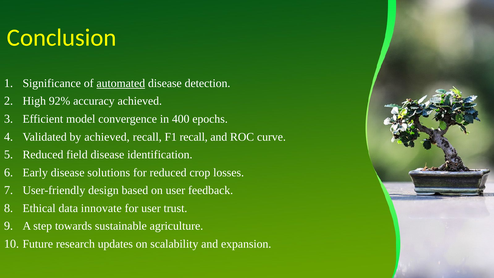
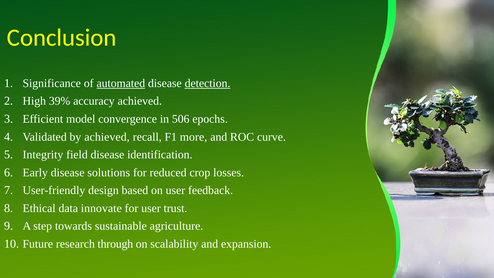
detection underline: none -> present (208, 83)
92%: 92% -> 39% (60, 101)
400: 400 -> 506 (181, 119)
F1 recall: recall -> more (194, 137)
Reduced: Reduced -> Integrity (43, 155)
updates: updates -> through (115, 244)
